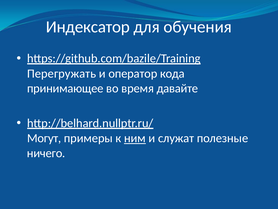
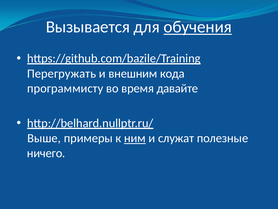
Индексатор: Индексатор -> Вызывается (88, 27)
обучения underline: none -> present (198, 27)
оператор: оператор -> внешним (133, 73)
принимающее: принимающее -> программисту (65, 88)
Могут: Могут -> Выше (44, 138)
